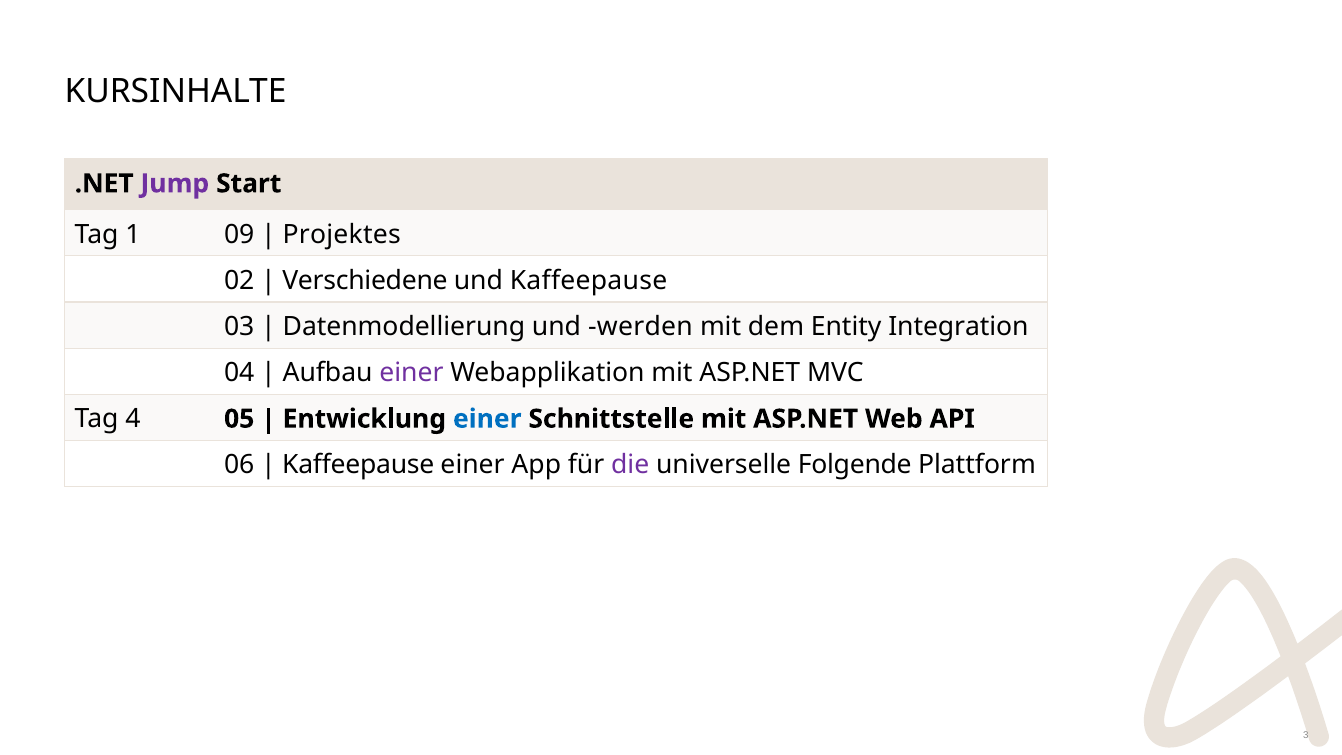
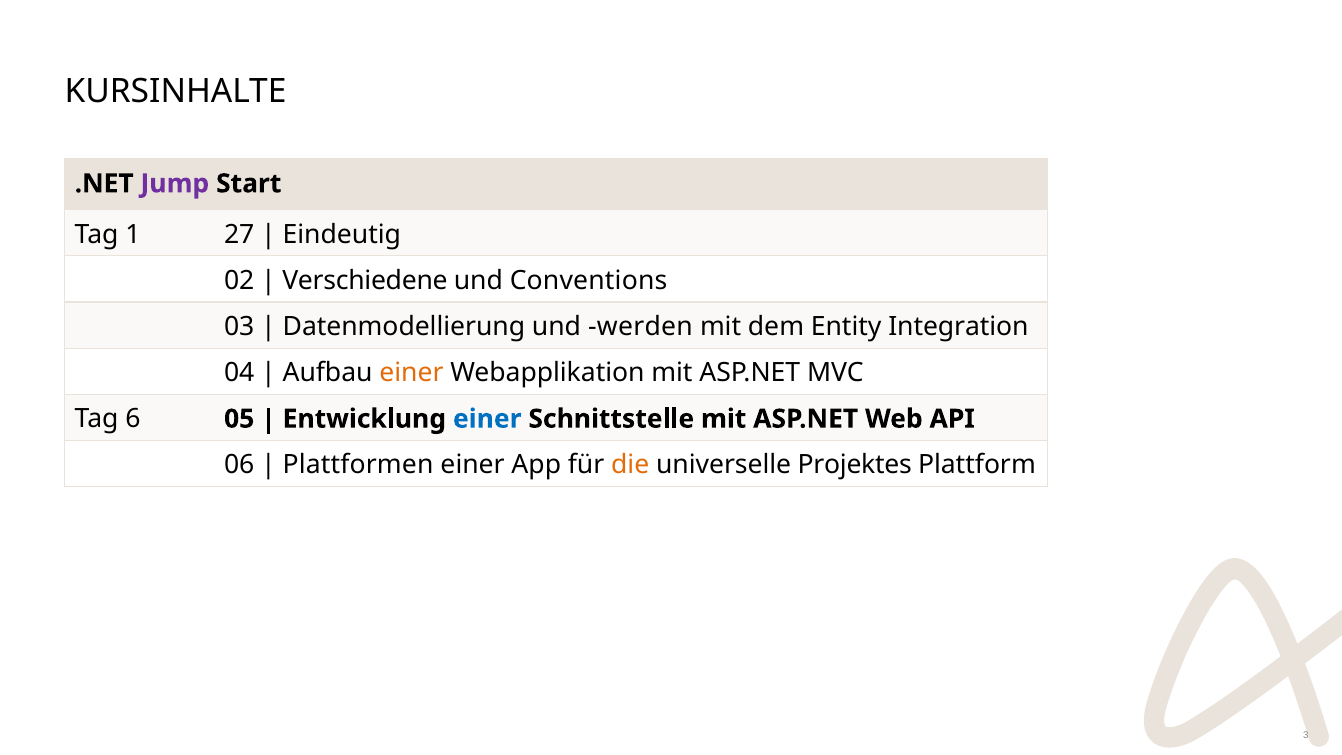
09: 09 -> 27 (239, 234)
Projektes: Projektes -> Eindeutig (342, 234)
und Kaffeepause: Kaffeepause -> Conventions (589, 280)
einer colour: purple -> orange (411, 373)
4: 4 -> 6 (133, 419)
Kaffeepause: Kaffeepause -> Plattformen (358, 465)
die colour: purple -> orange (630, 465)
Folgende: Folgende -> Projektes (855, 465)
